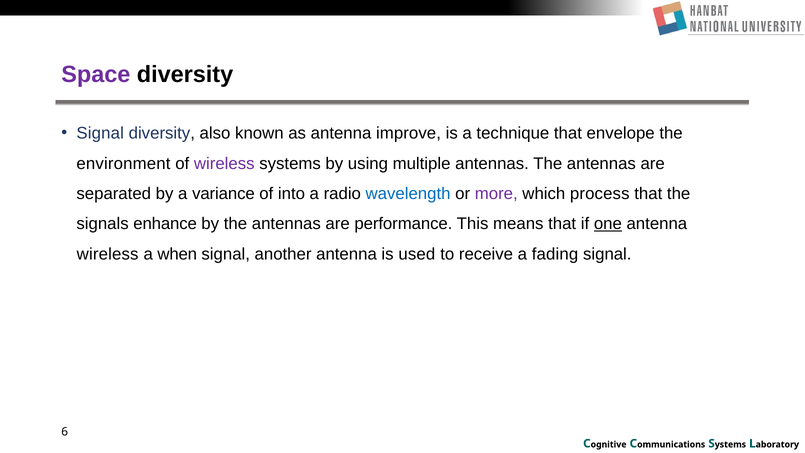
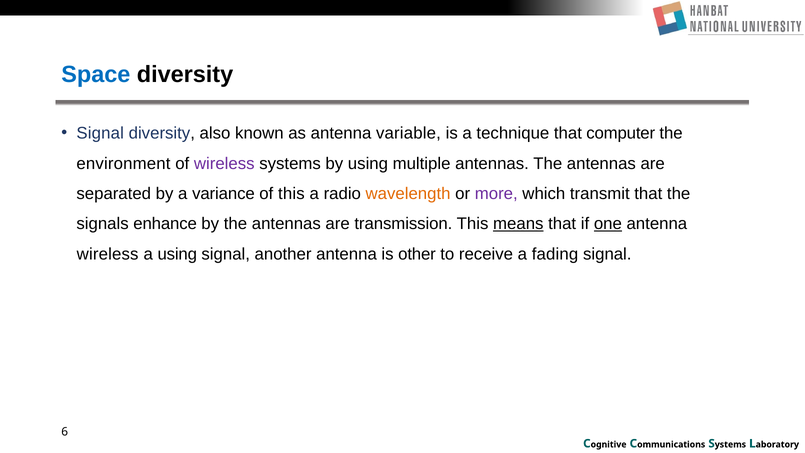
Space colour: purple -> blue (96, 74)
improve: improve -> variable (408, 133)
envelope: envelope -> computer (621, 133)
of into: into -> this (291, 194)
wavelength colour: blue -> orange (408, 194)
process: process -> transmit (600, 194)
performance: performance -> transmission (403, 224)
means underline: none -> present (518, 224)
a when: when -> using (177, 254)
used: used -> other (417, 254)
